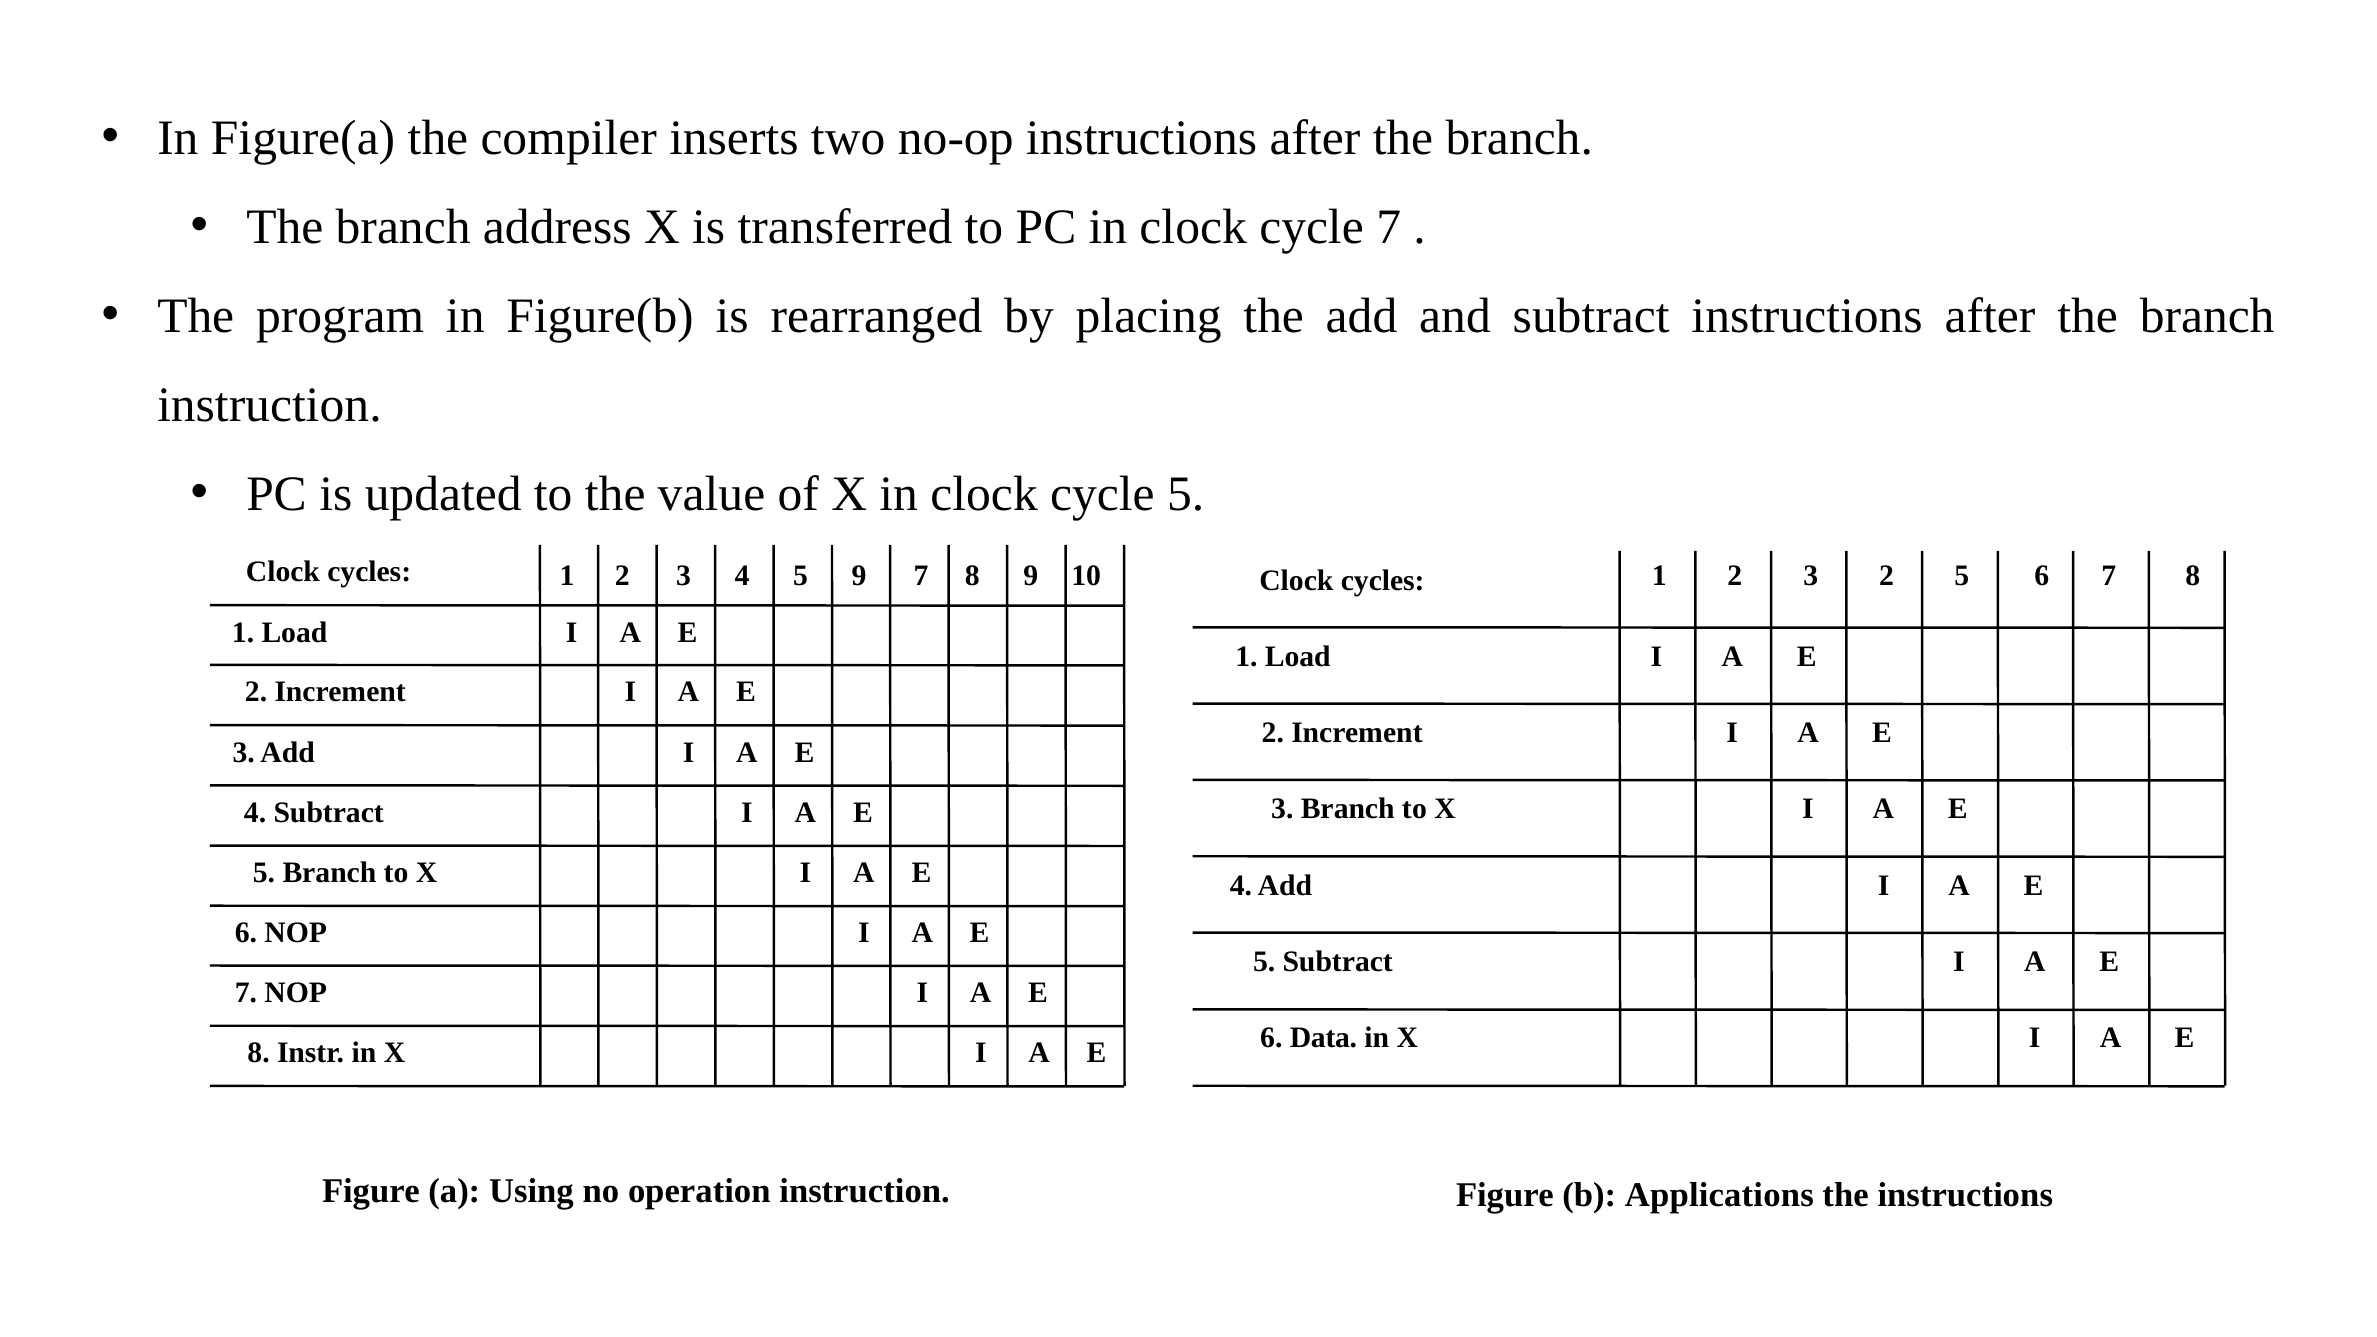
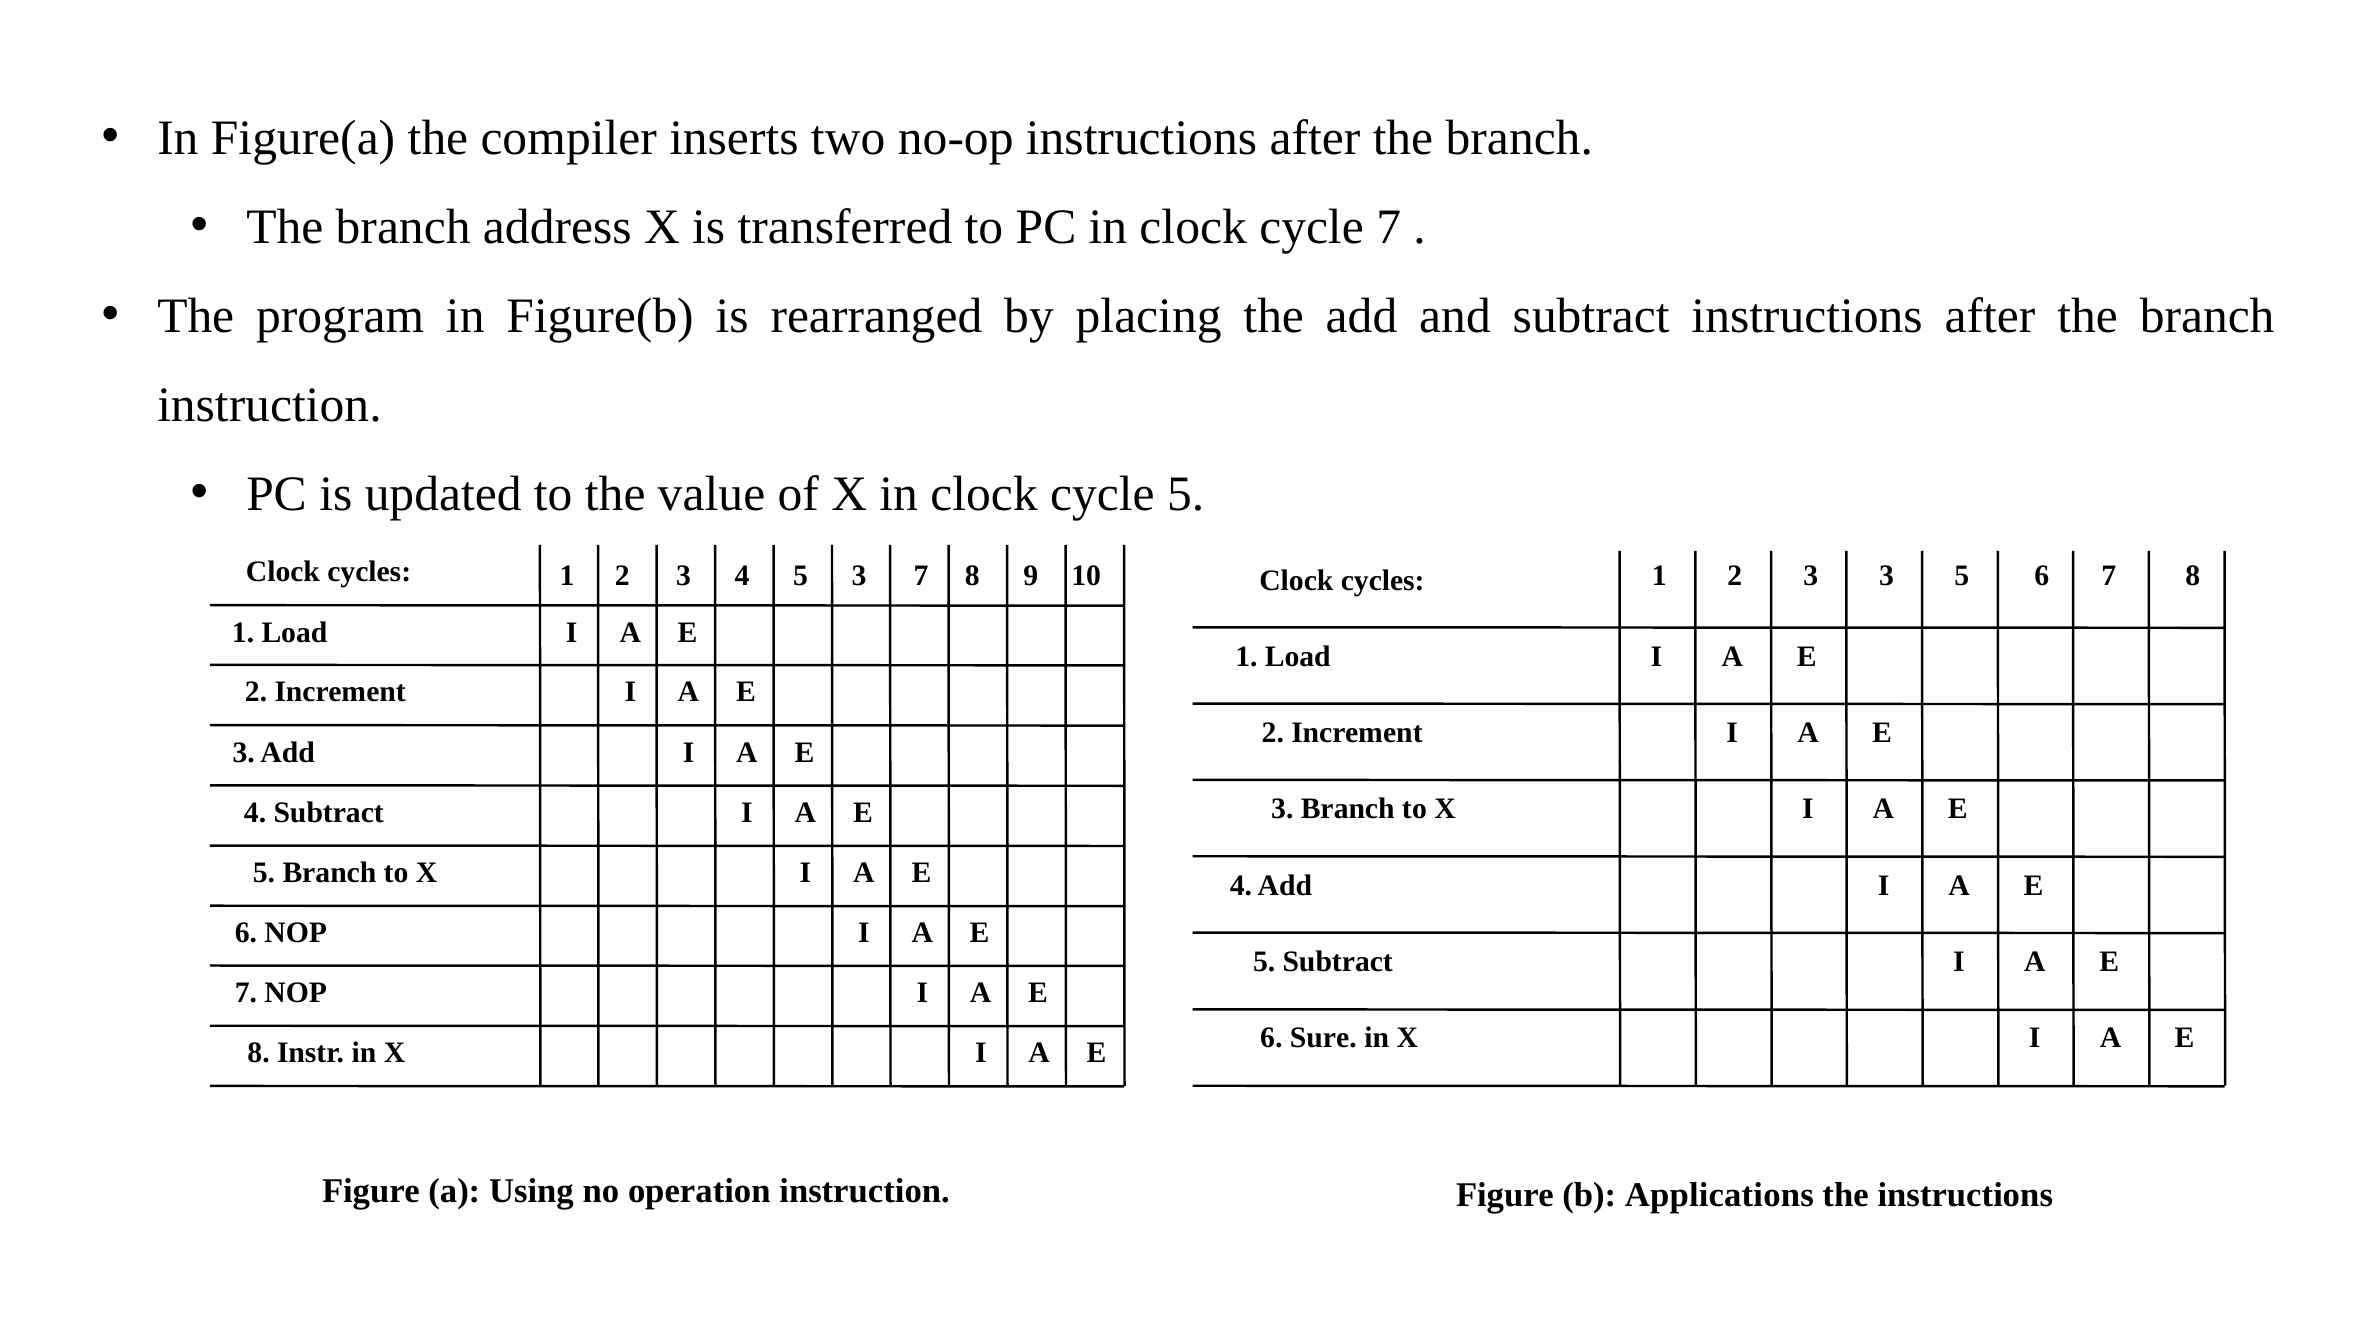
4 9: 9 -> 3 (859, 575)
3 2: 2 -> 3 (1886, 576)
Data: Data -> Sure (1323, 1038)
